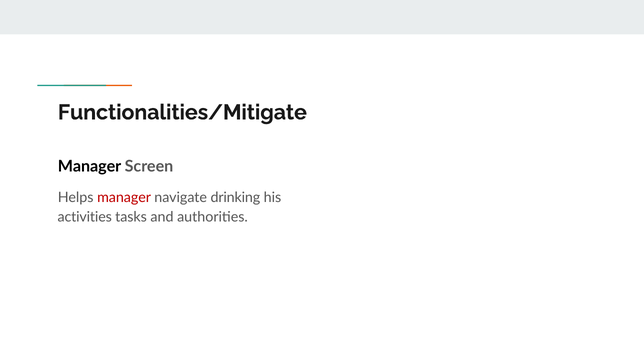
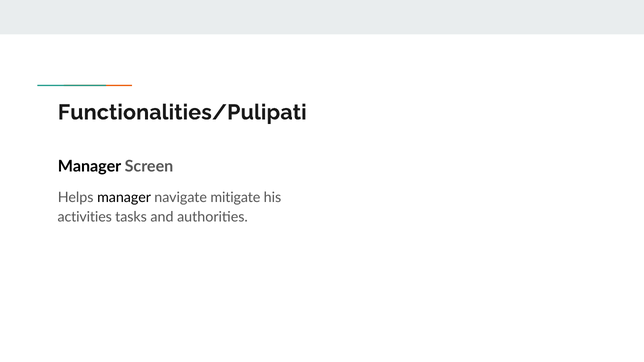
Functionalities/Mitigate: Functionalities/Mitigate -> Functionalities/Pulipati (182, 112)
manager colour: red -> black (124, 198)
drinking: drinking -> mitigate (235, 198)
